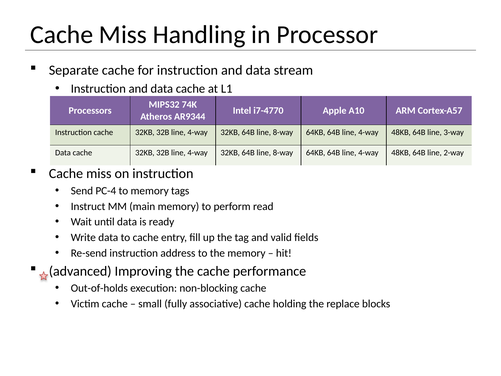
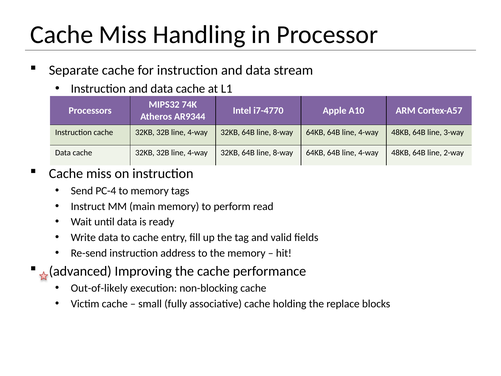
Out-of-holds: Out-of-holds -> Out-of-likely (99, 288)
